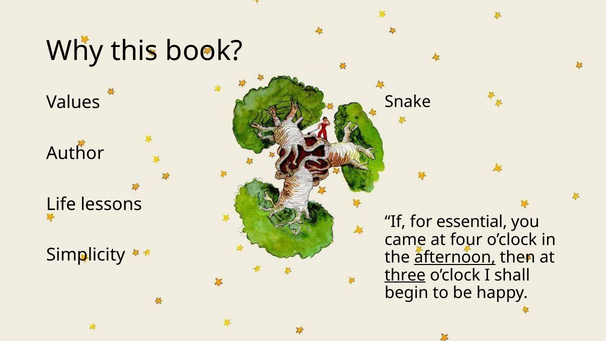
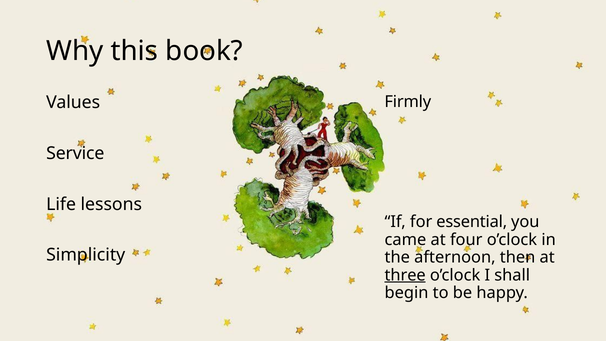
Snake: Snake -> Firmly (408, 102)
Author: Author -> Service (75, 153)
afternoon underline: present -> none (455, 257)
